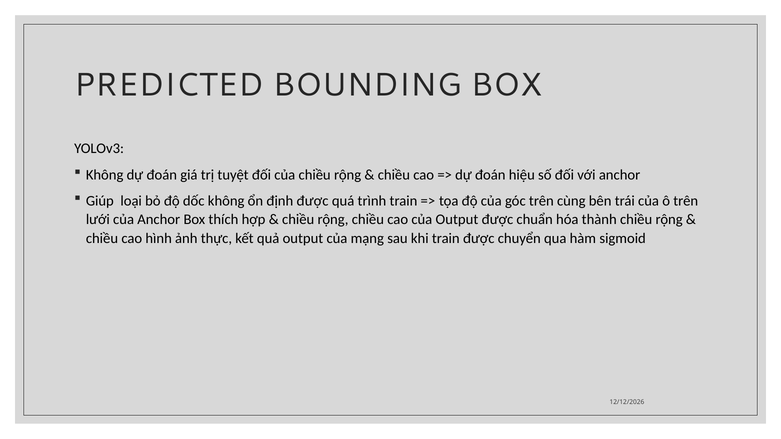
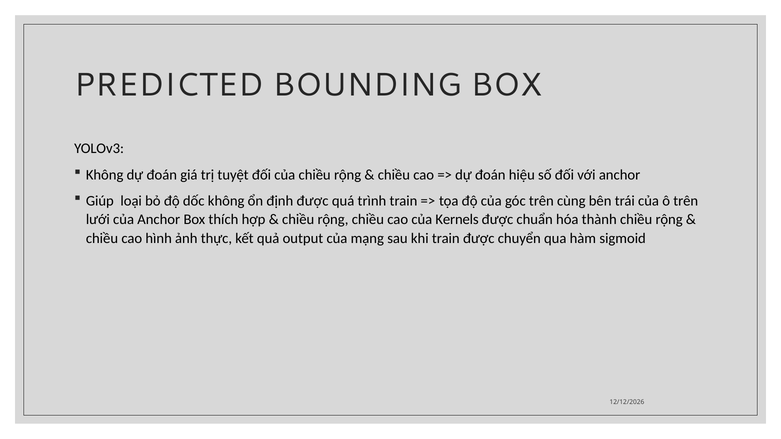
của Output: Output -> Kernels (457, 220)
